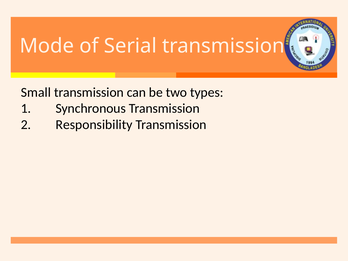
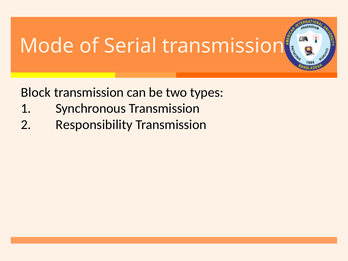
Small: Small -> Block (36, 92)
